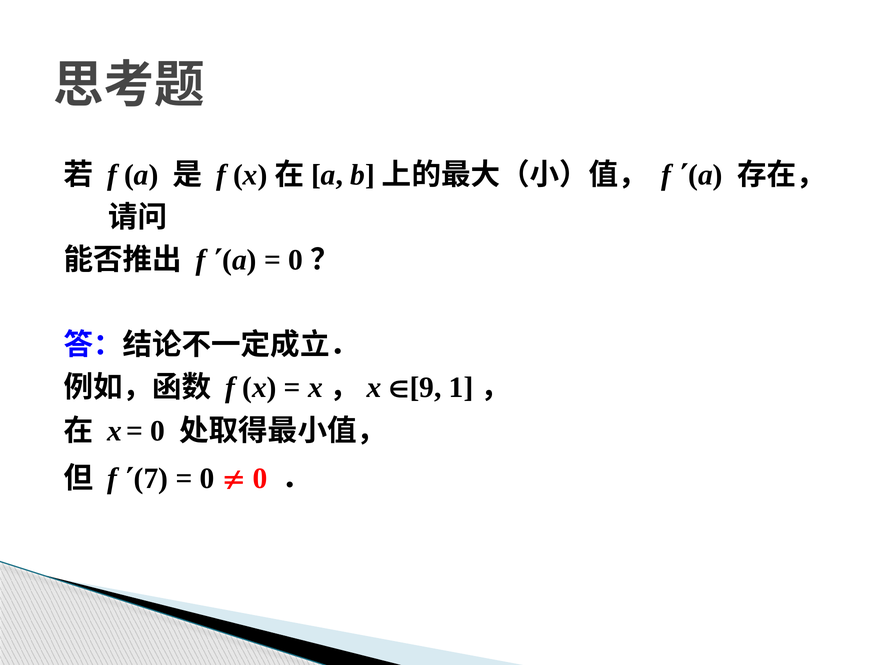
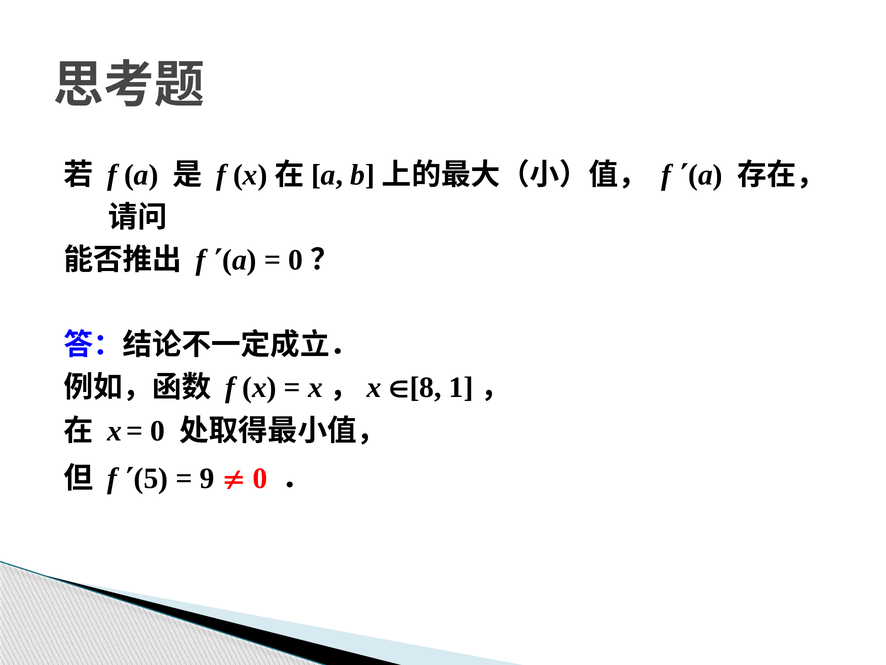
9: 9 -> 8 (426, 387)
7: 7 -> 5 (151, 478)
0: 0 -> 9 (207, 478)
